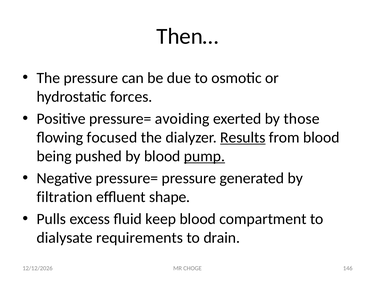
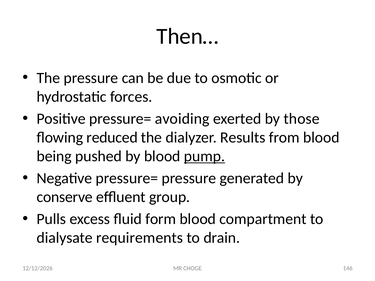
focused: focused -> reduced (112, 138)
Results underline: present -> none (243, 138)
filtration: filtration -> conserve (65, 197)
shape: shape -> group (170, 197)
keep: keep -> form (161, 219)
